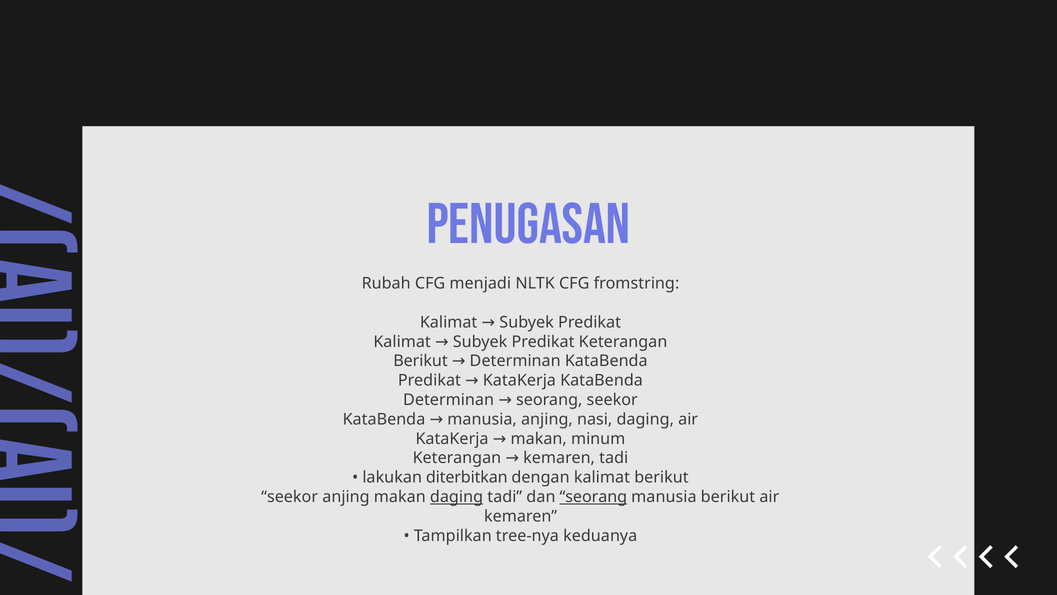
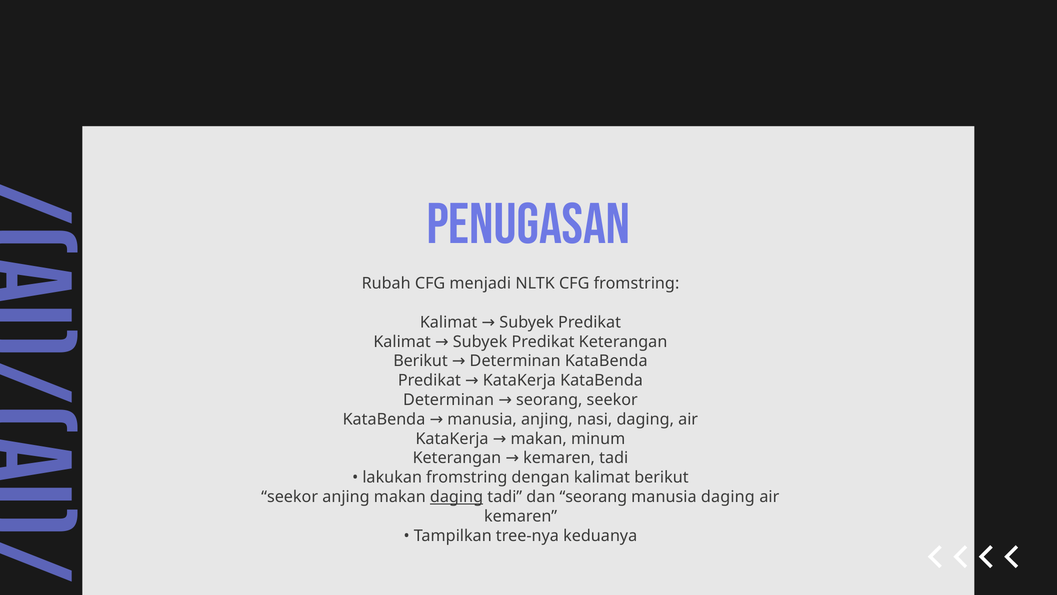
lakukan diterbitkan: diterbitkan -> fromstring (467, 477)
seorang underline: present -> none (593, 497)
manusia berikut: berikut -> daging (728, 497)
